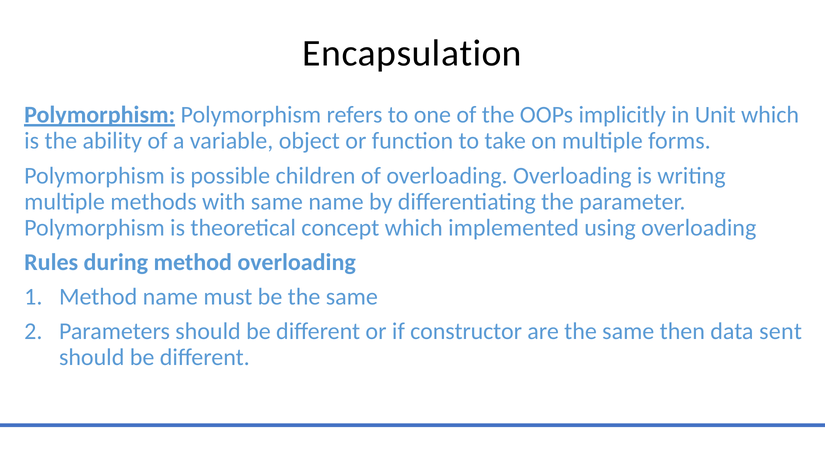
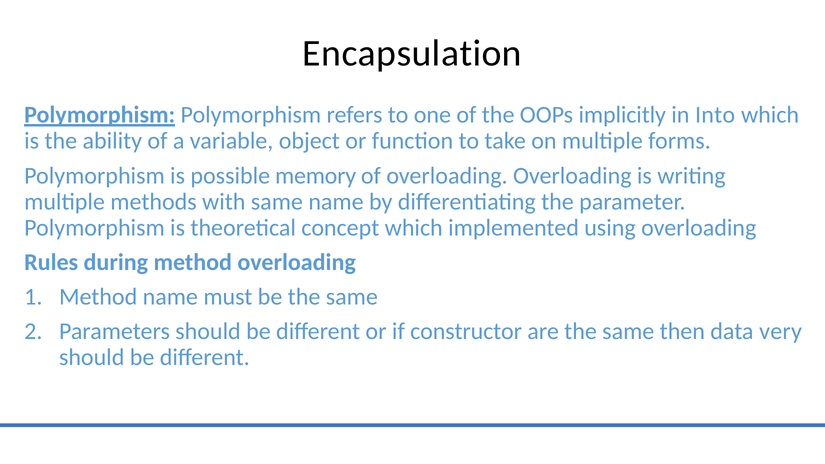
Unit: Unit -> Into (715, 115)
children: children -> memory (316, 176)
sent: sent -> very (781, 331)
